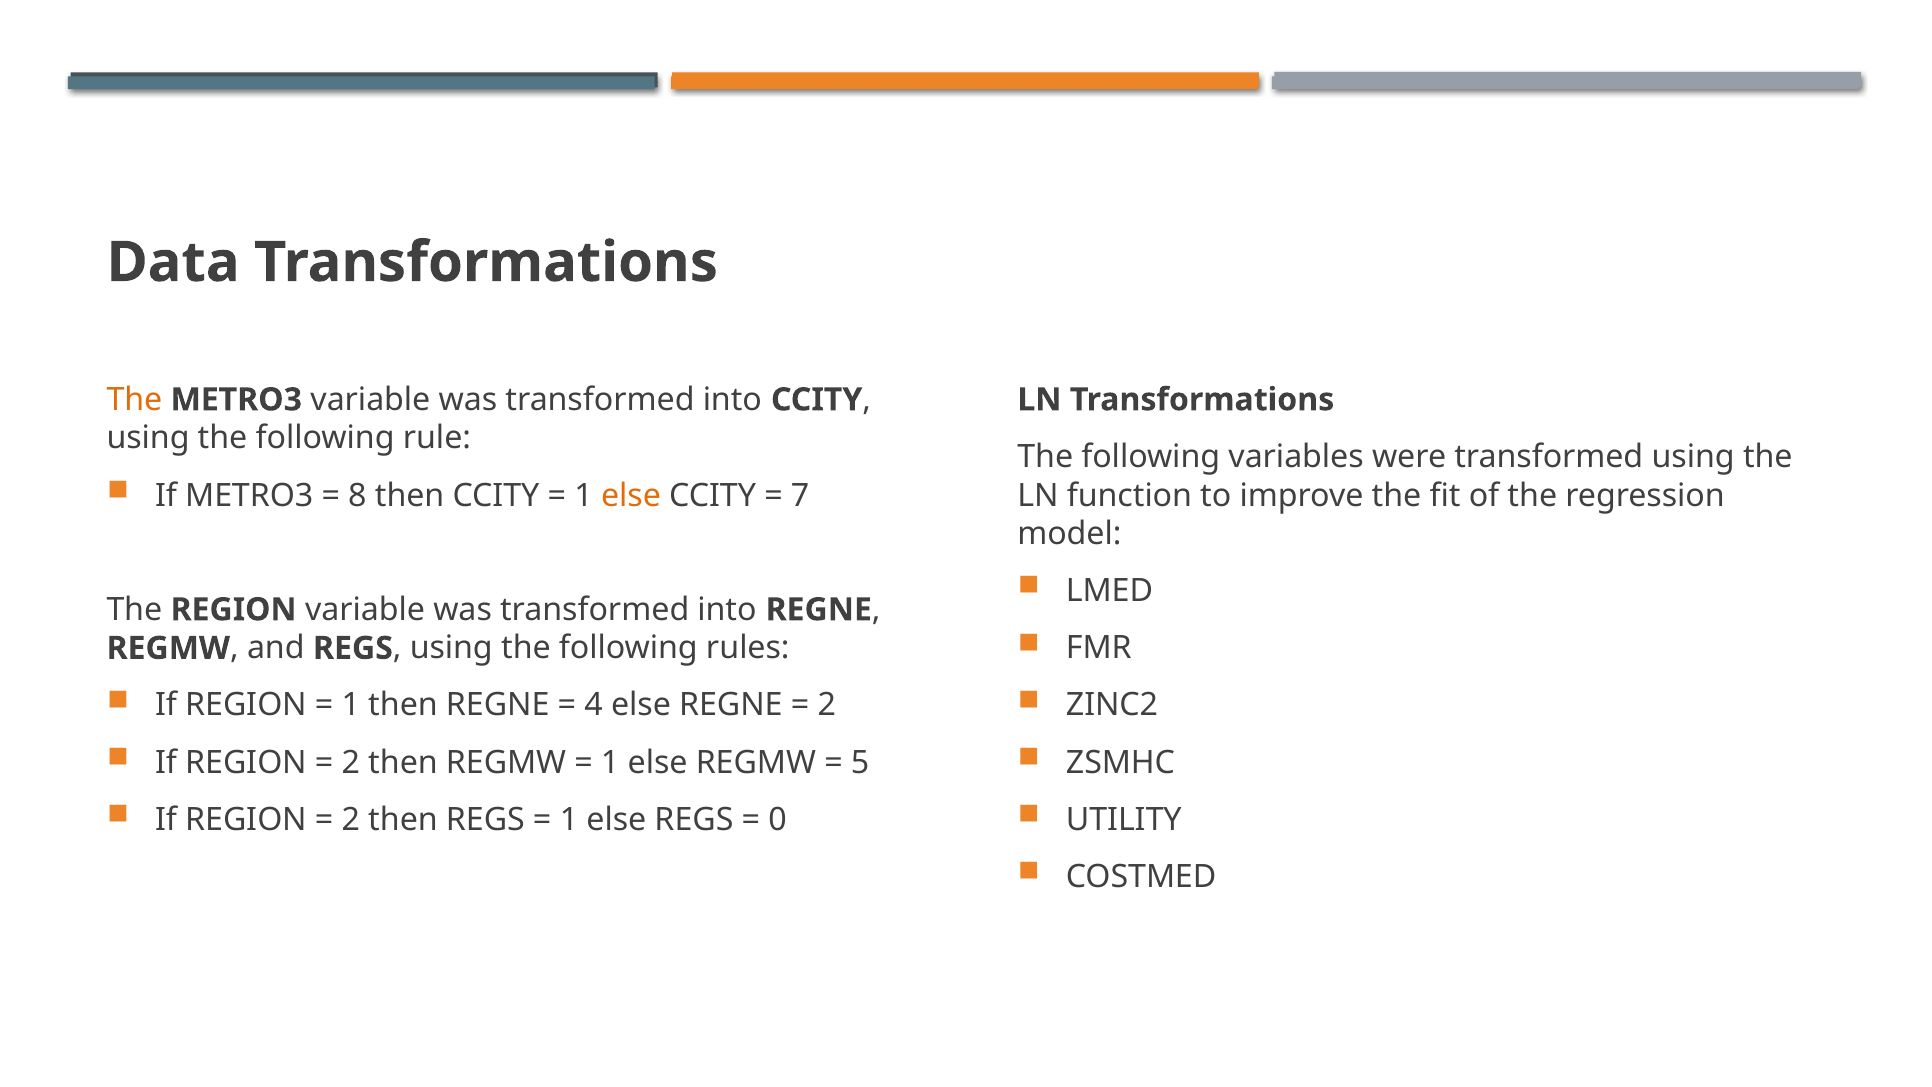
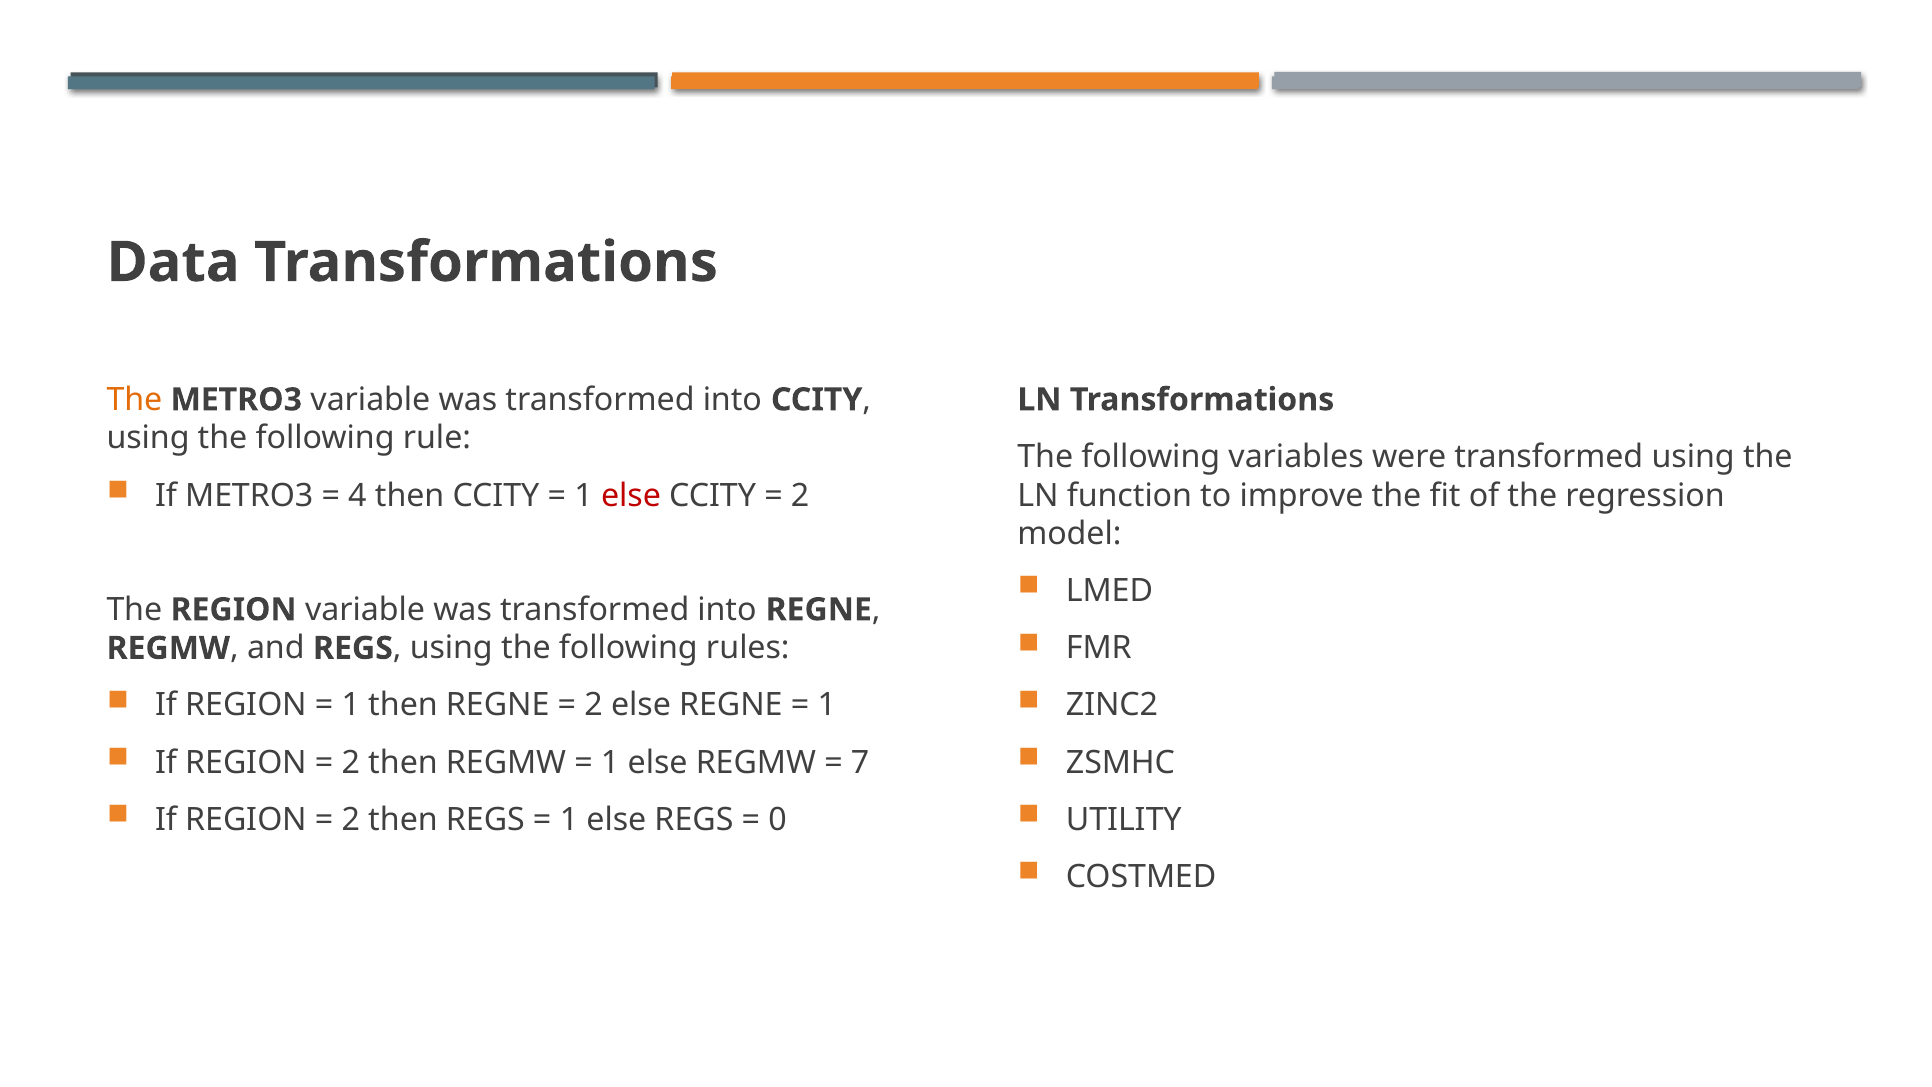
8: 8 -> 4 (357, 495)
else colour: orange -> red (631, 495)
7: 7 -> 2 (800, 495)
4: 4 -> 2 (594, 705)
2: 2 -> 1 (827, 705)
5: 5 -> 7 (860, 762)
